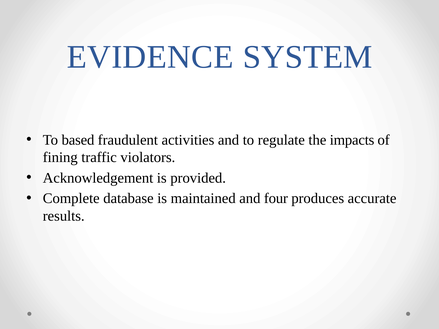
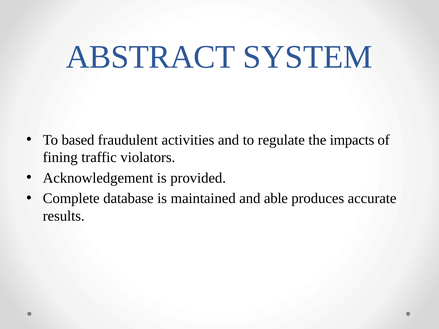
EVIDENCE: EVIDENCE -> ABSTRACT (151, 57)
four: four -> able (276, 199)
